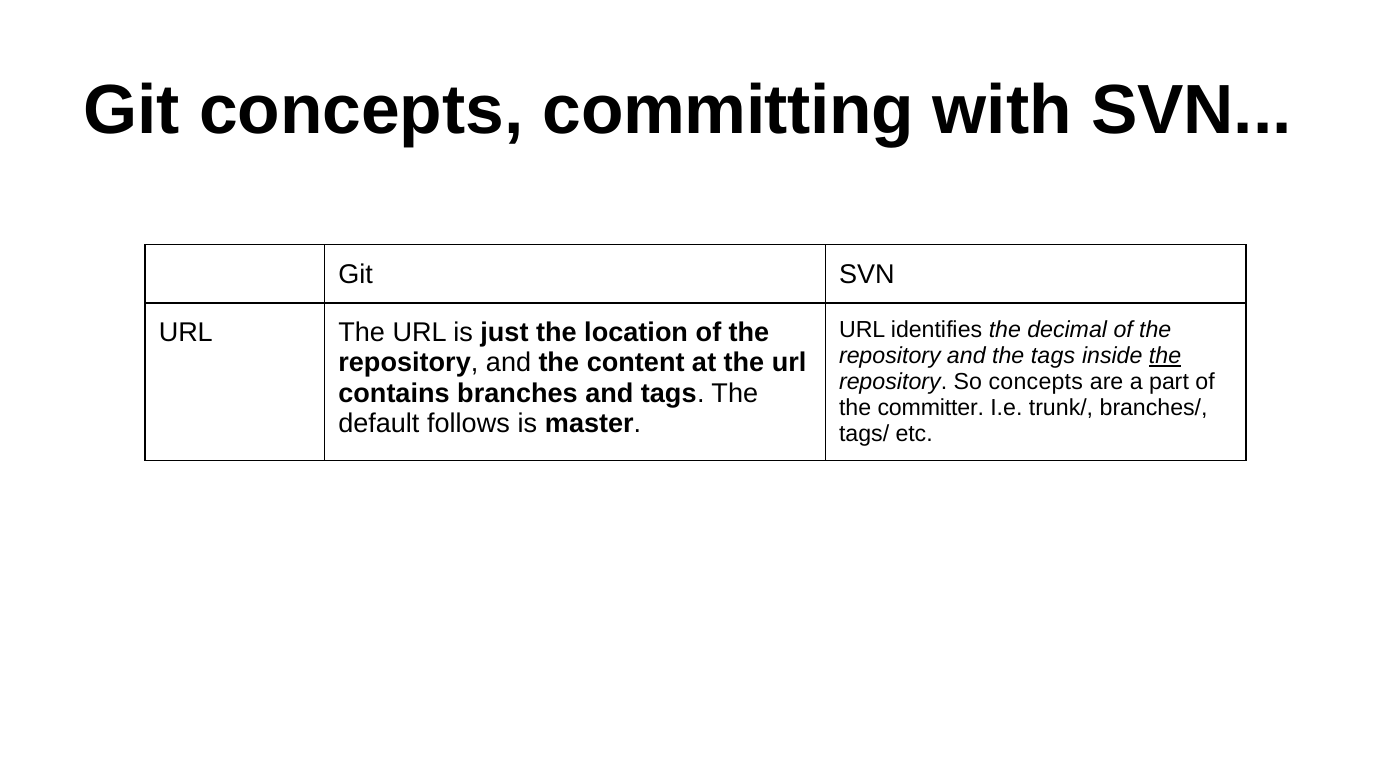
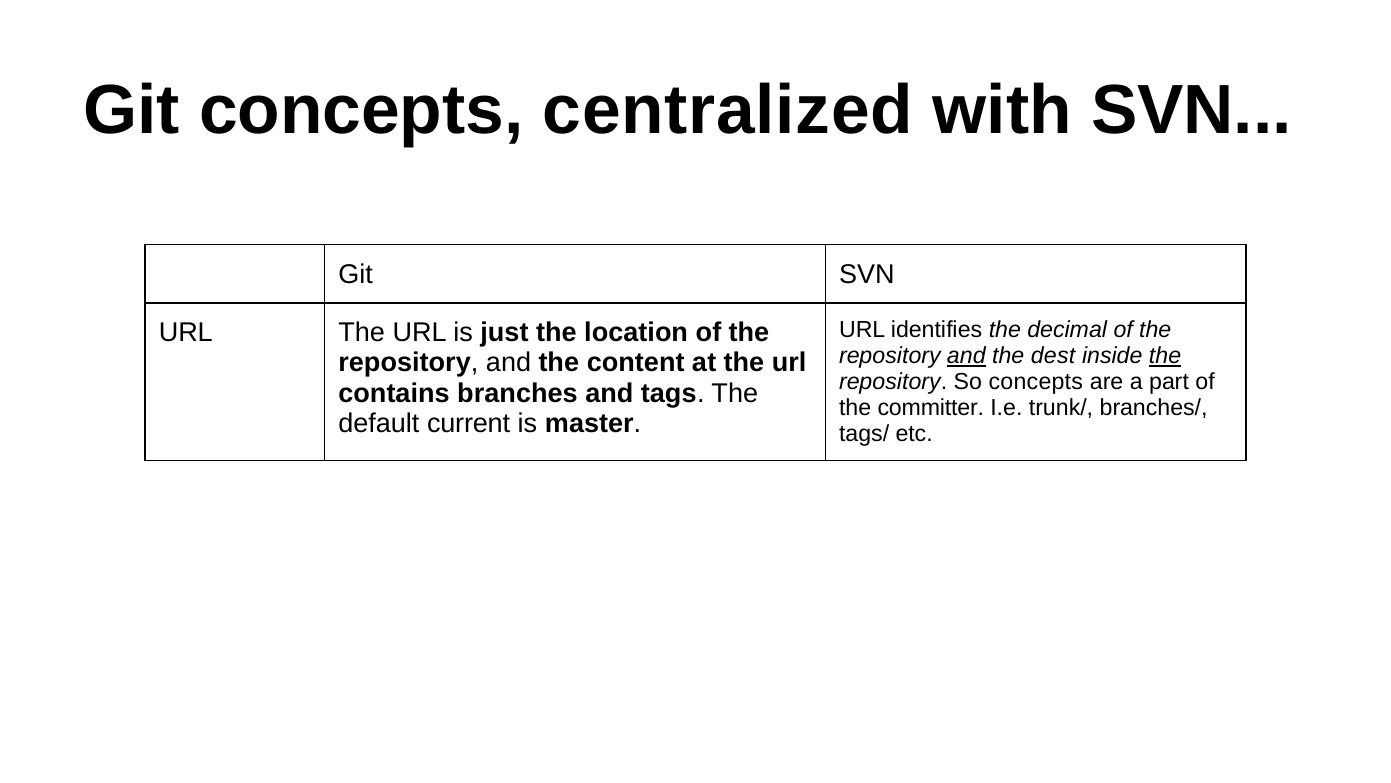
committing: committing -> centralized (728, 111)
and underline: none -> present (966, 356)
the tags: tags -> dest (1053, 356)
follows: follows -> current (469, 423)
